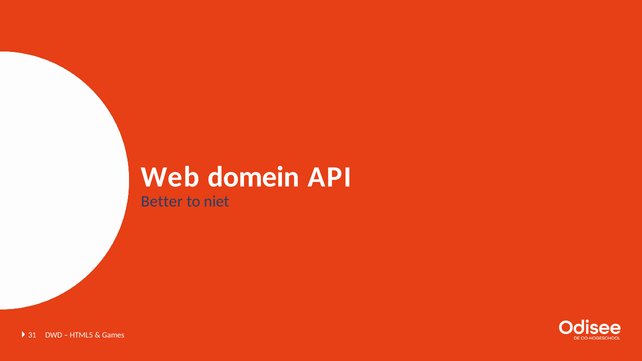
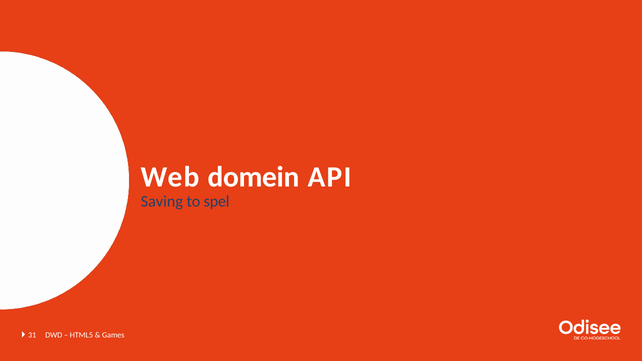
Better: Better -> Saving (162, 201)
niet: niet -> spel (217, 201)
